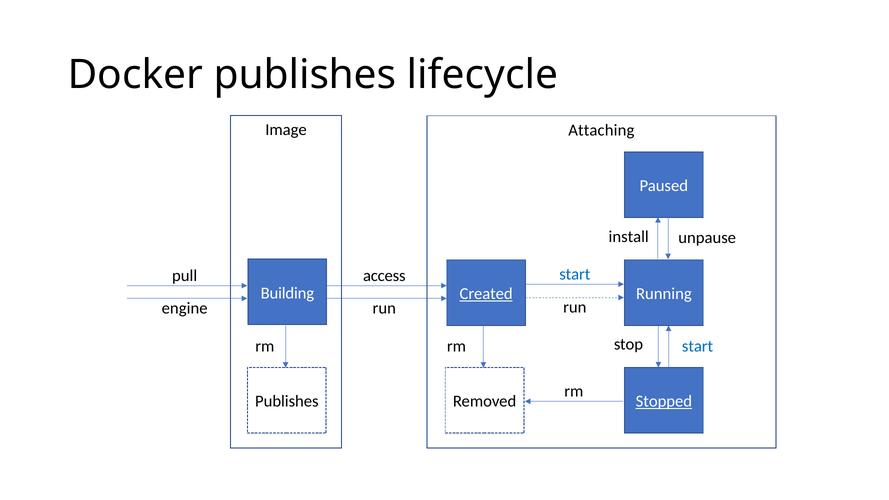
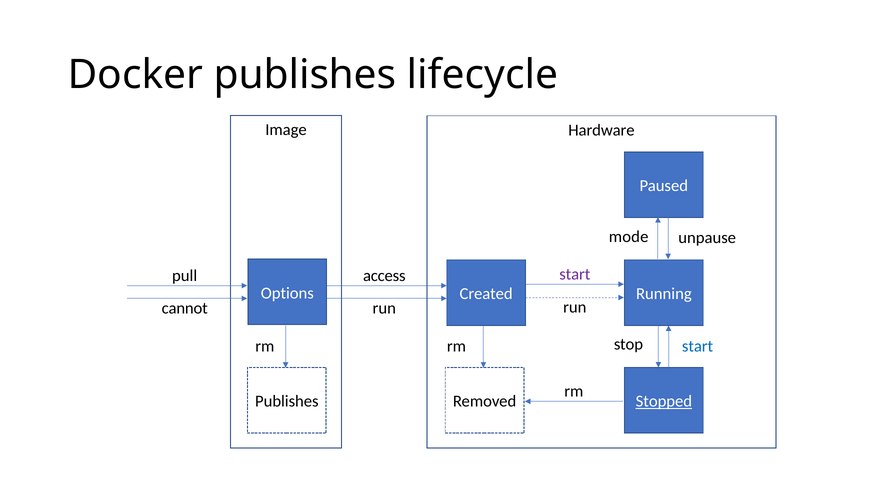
Attaching: Attaching -> Hardware (601, 130)
install: install -> mode (629, 237)
start colour: blue -> purple (575, 274)
Building: Building -> Options (287, 293)
Created underline: present -> none (486, 294)
engine: engine -> cannot (185, 308)
